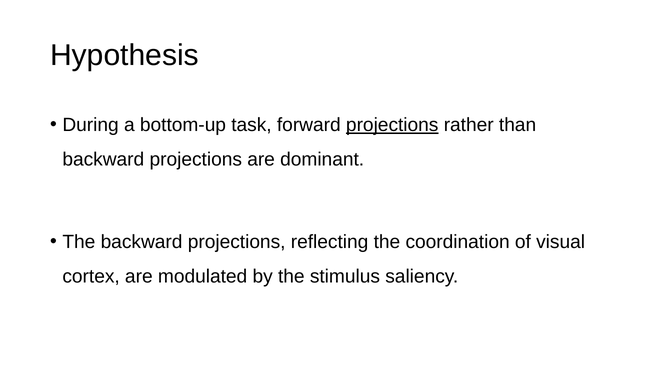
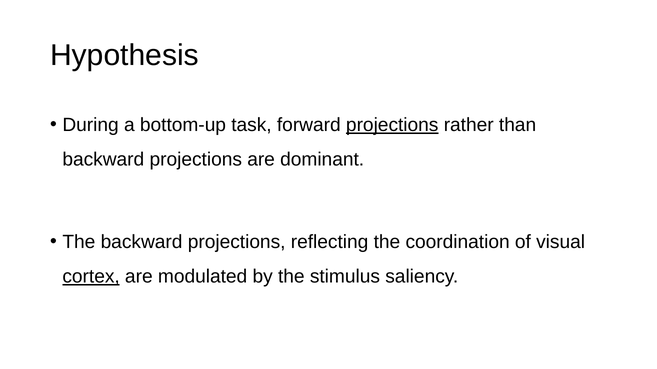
cortex underline: none -> present (91, 277)
